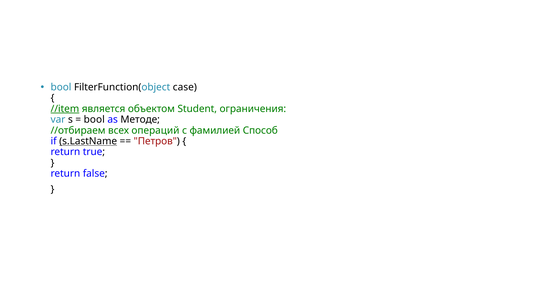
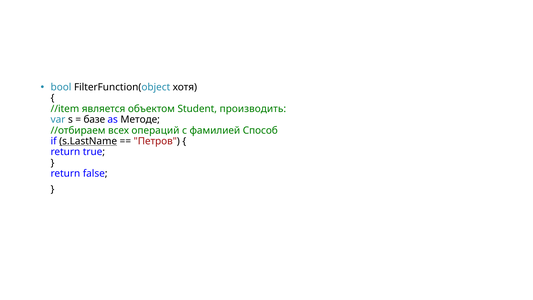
case: case -> хотя (185, 87)
//item underline: present -> none (65, 109)
ограничения: ограничения -> производить (253, 109)
bool: bool -> базе (94, 120)
